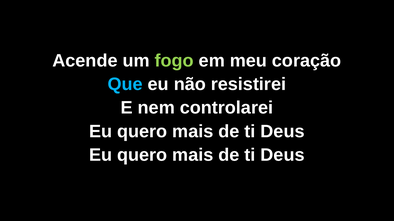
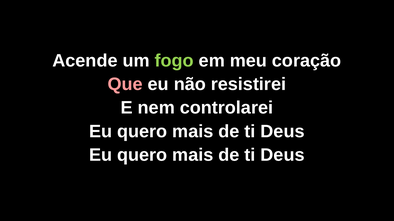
Que colour: light blue -> pink (125, 84)
